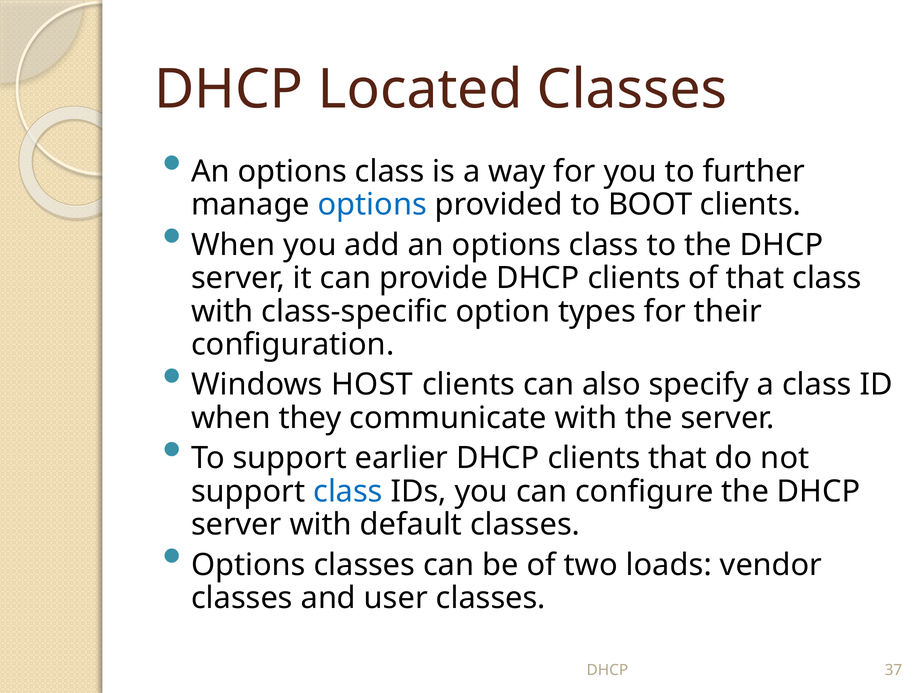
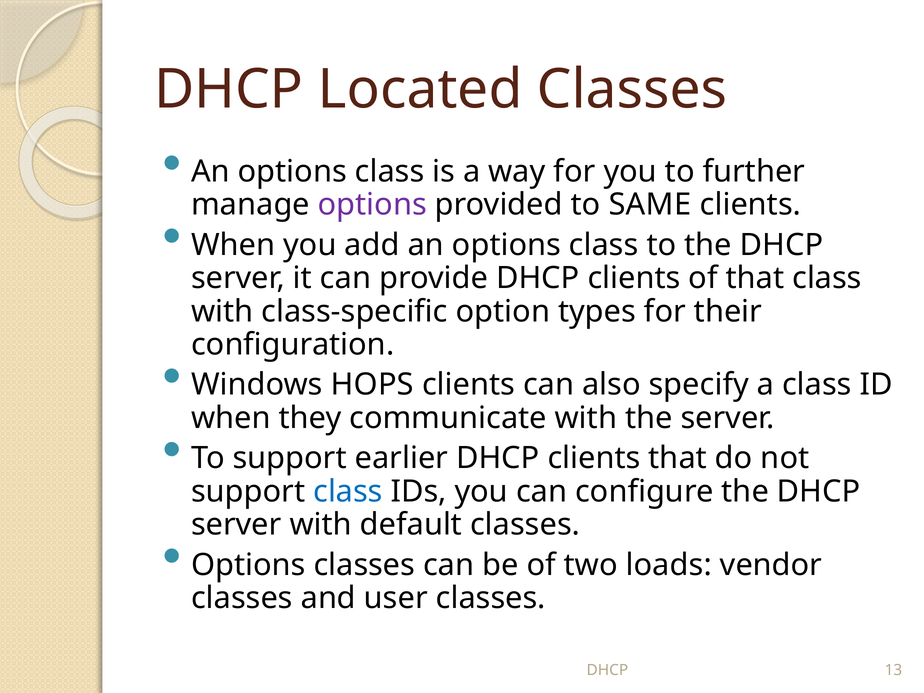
options colour: blue -> purple (372, 205)
BOOT: BOOT -> SAME (650, 205)
HOST: HOST -> HOPS (372, 385)
37: 37 -> 13 (894, 670)
